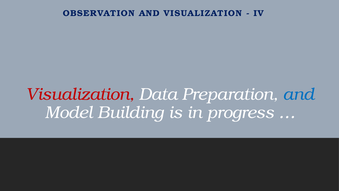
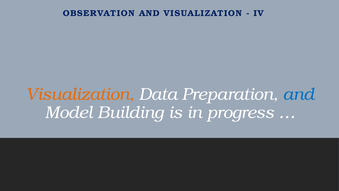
Visualization colour: red -> orange (80, 94)
